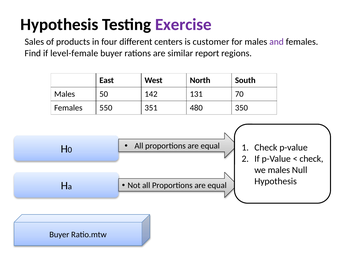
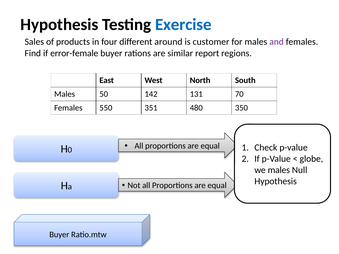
Exercise colour: purple -> blue (183, 25)
centers: centers -> around (168, 42)
level-female: level-female -> error-female (74, 53)
check: check -> globe (311, 159)
